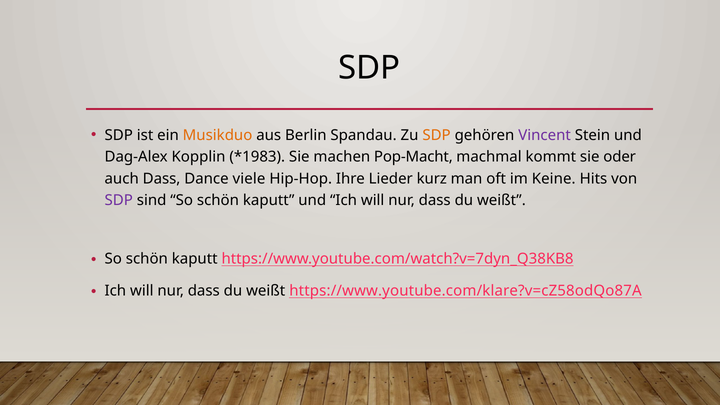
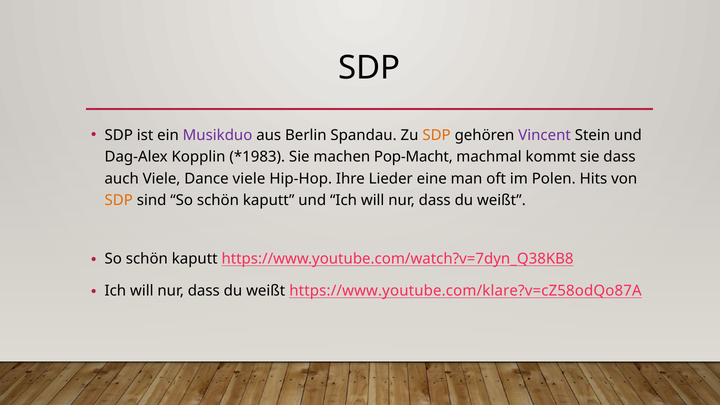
Musikduo colour: orange -> purple (218, 135)
sie oder: oder -> dass (620, 157)
auch Dass: Dass -> Viele (162, 179)
kurz: kurz -> eine (432, 179)
Keine: Keine -> Polen (554, 179)
SDP colour: purple -> orange (119, 200)
